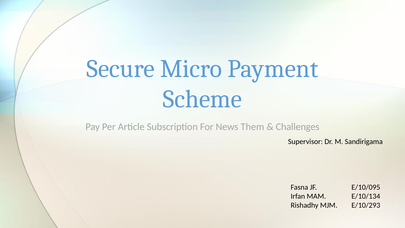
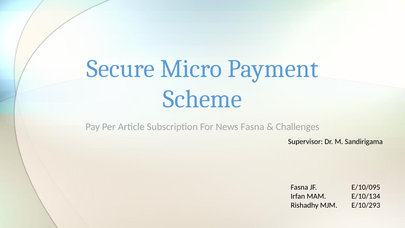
News Them: Them -> Fasna (252, 127)
